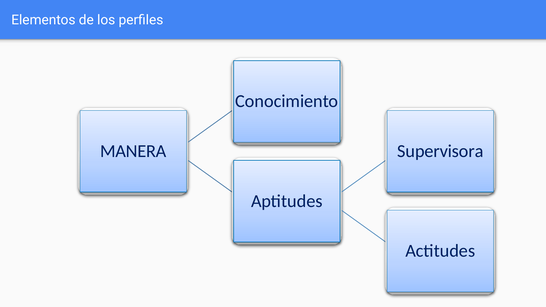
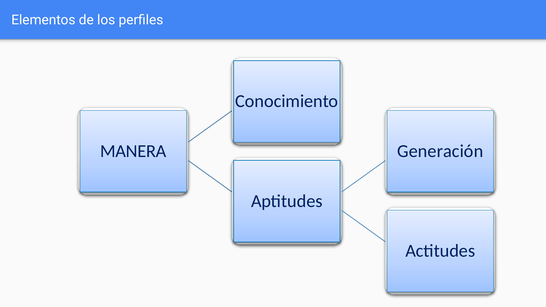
Supervisora: Supervisora -> Generación (440, 151)
